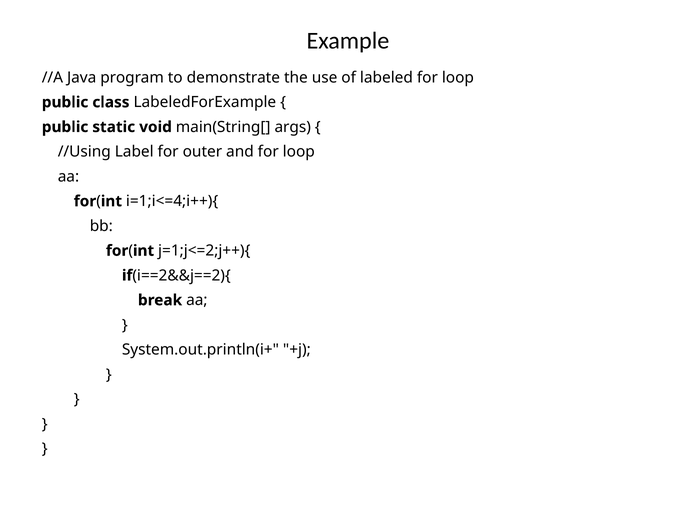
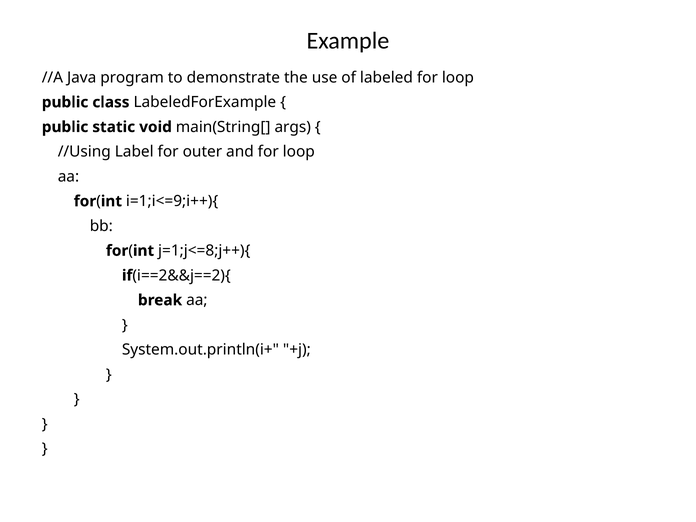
i=1;i<=4;i++){: i=1;i<=4;i++){ -> i=1;i<=9;i++){ (172, 201)
j=1;j<=2;j++){: j=1;j<=2;j++){ -> j=1;j<=8;j++){ (204, 251)
